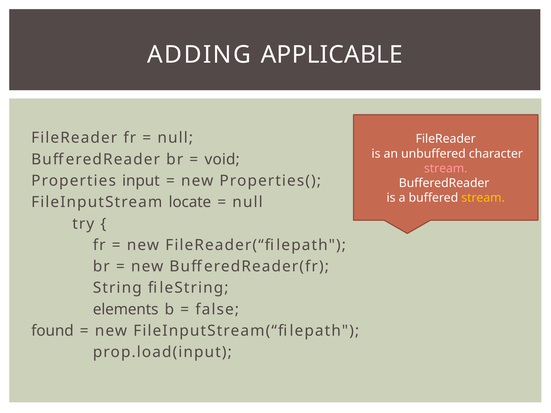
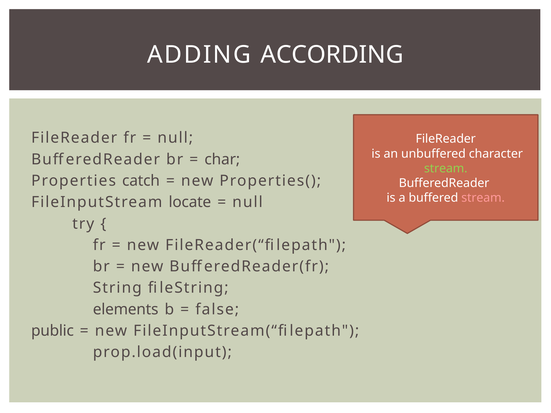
APPLICABLE: APPLICABLE -> ACCORDING (332, 55)
void: void -> char (222, 159)
stream colour: pink -> light green (446, 168)
input: input -> catch (141, 181)
stream colour: yellow -> pink (483, 198)
found: found -> public (52, 331)
